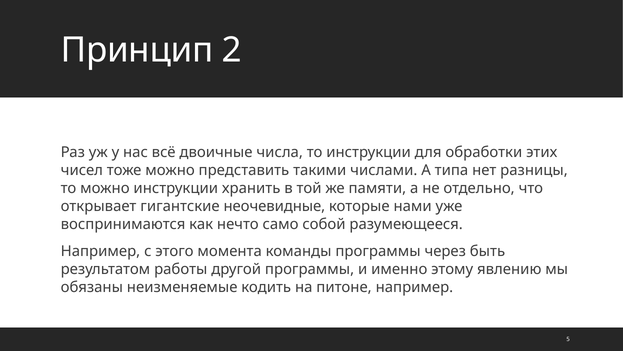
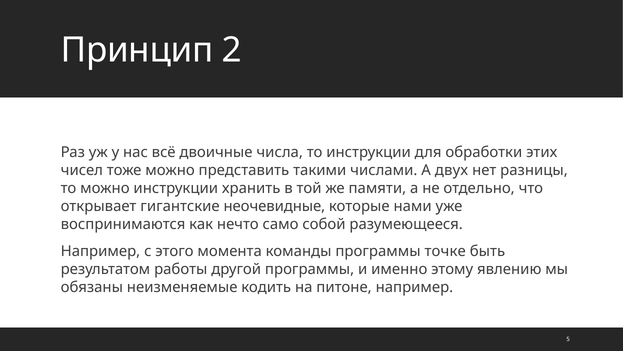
типа: типа -> двух (451, 170)
через: через -> точке (445, 251)
